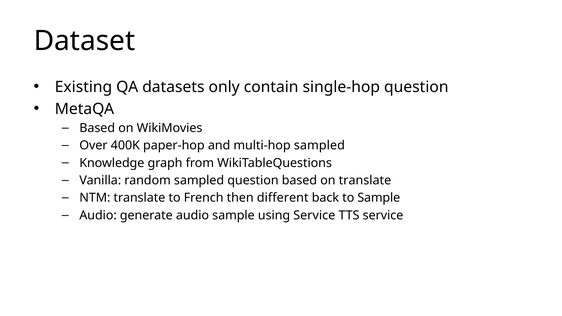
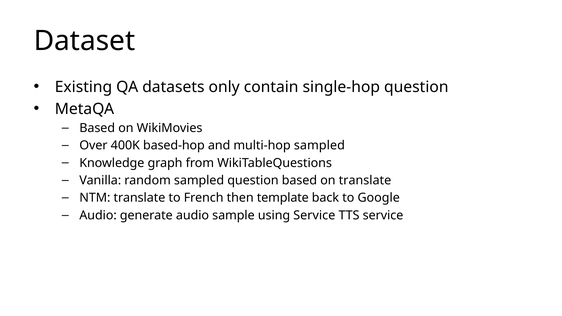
paper-hop: paper-hop -> based-hop (174, 146)
different: different -> template (283, 198)
to Sample: Sample -> Google (379, 198)
